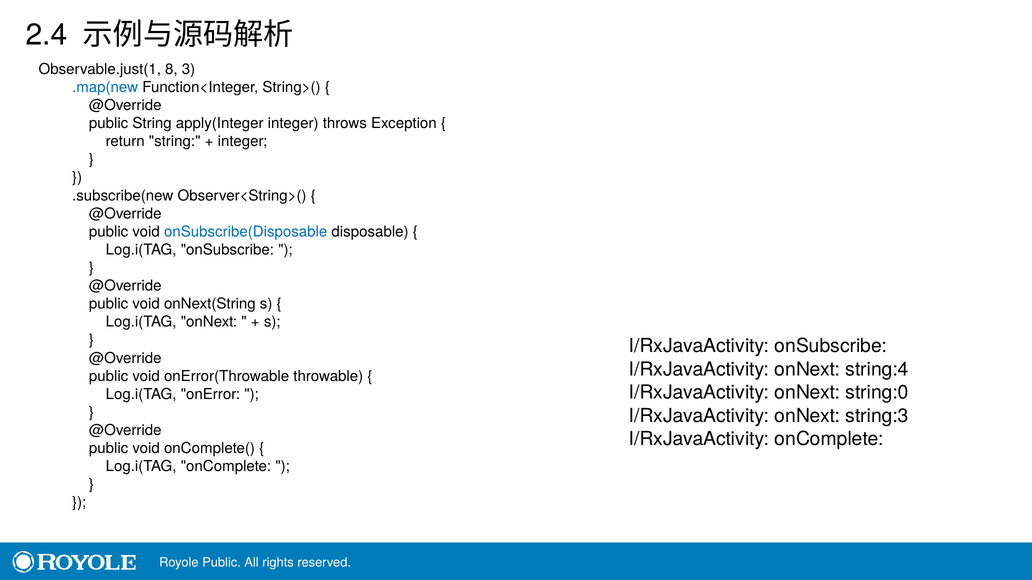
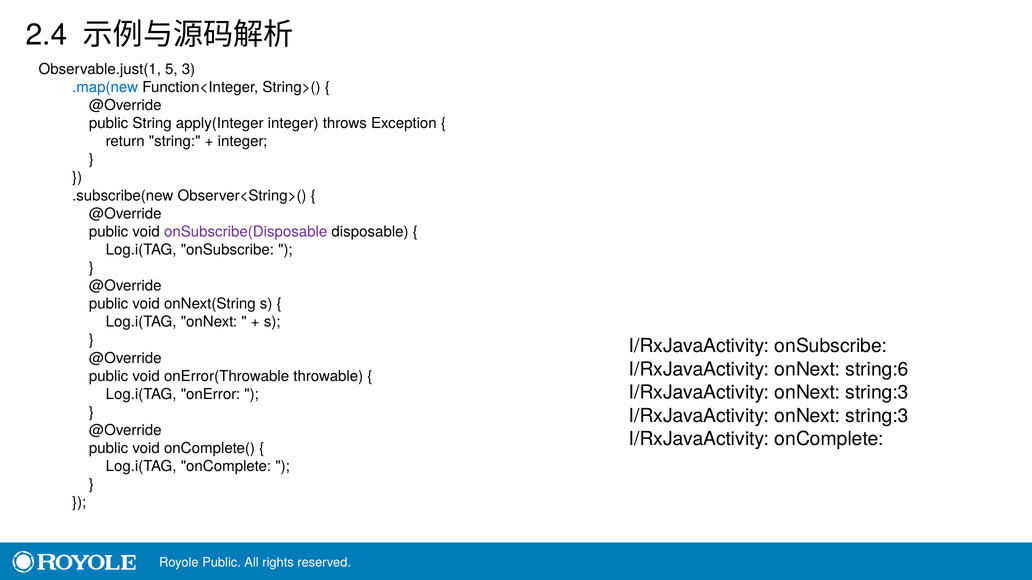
8: 8 -> 5 (171, 69)
onSubscribe(Disposable colour: blue -> purple (246, 232)
string:4: string:4 -> string:6 (877, 370)
string:0: string:0 -> string:3 (877, 393)
